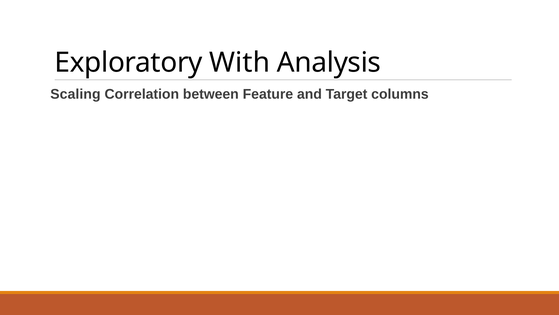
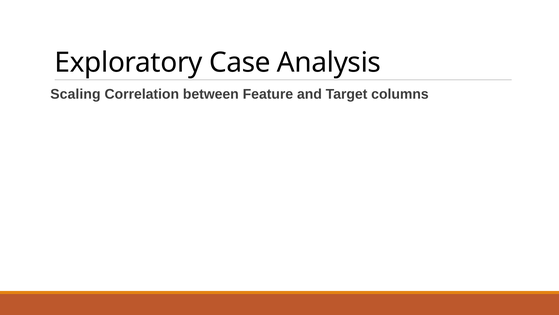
With: With -> Case (240, 63)
